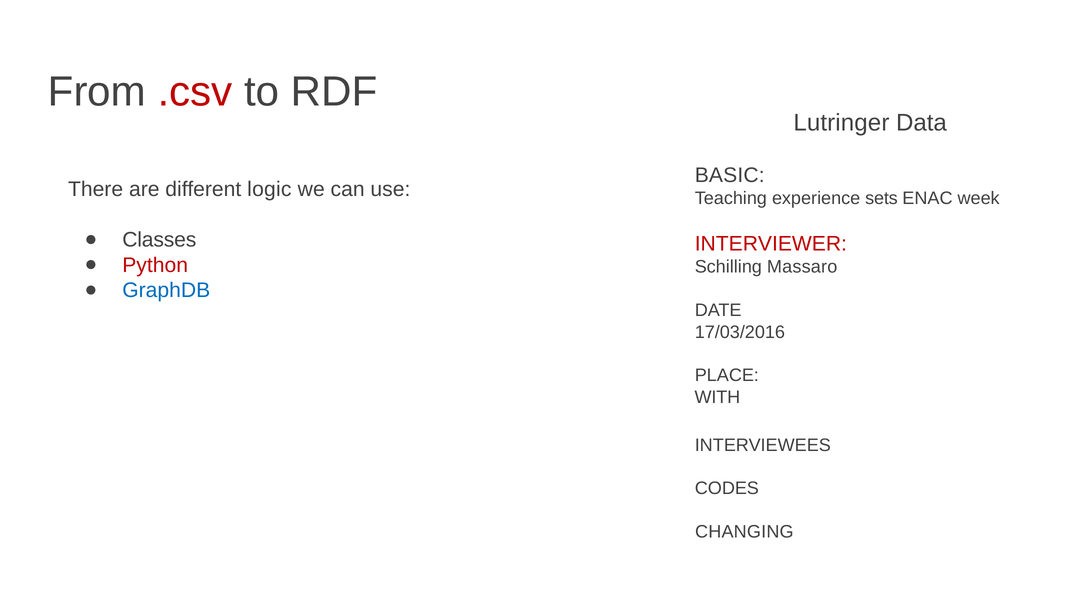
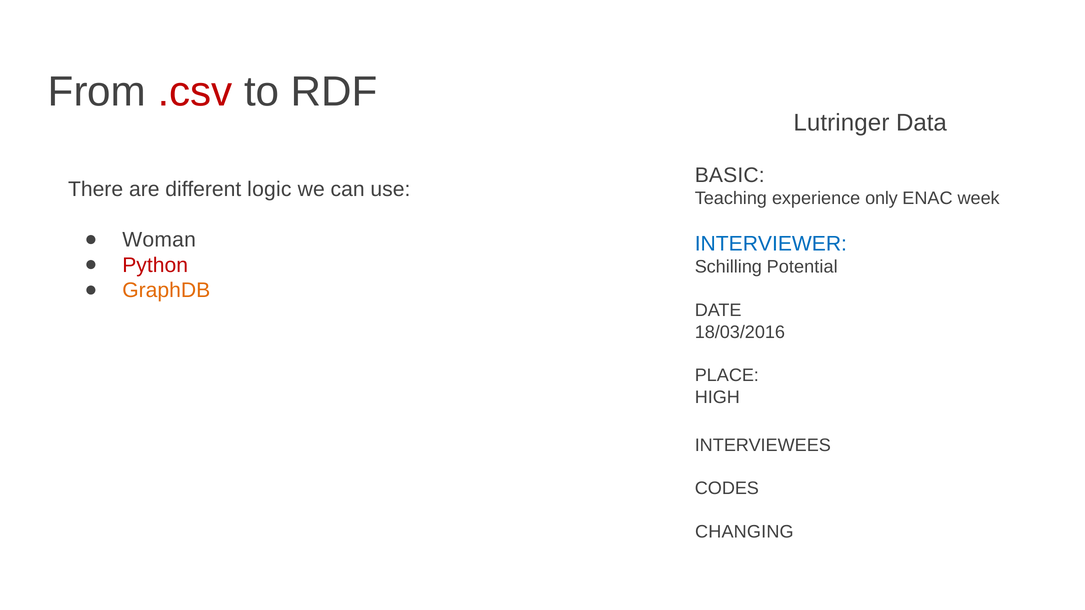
sets: sets -> only (881, 198)
Classes: Classes -> Woman (159, 240)
INTERVIEWER colour: red -> blue (771, 244)
Massaro: Massaro -> Potential (802, 267)
GraphDB colour: blue -> orange (166, 291)
17/03/2016: 17/03/2016 -> 18/03/2016 (740, 332)
WITH: WITH -> HIGH (717, 397)
